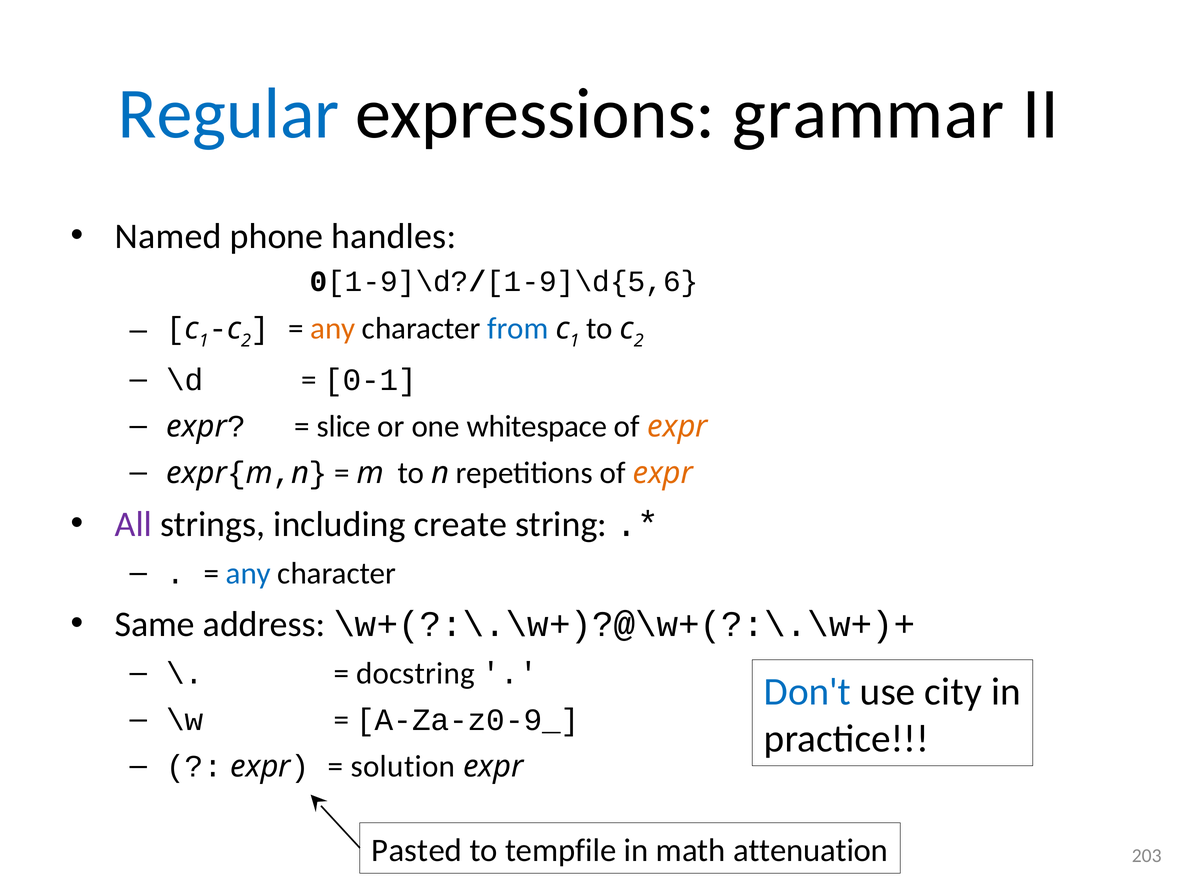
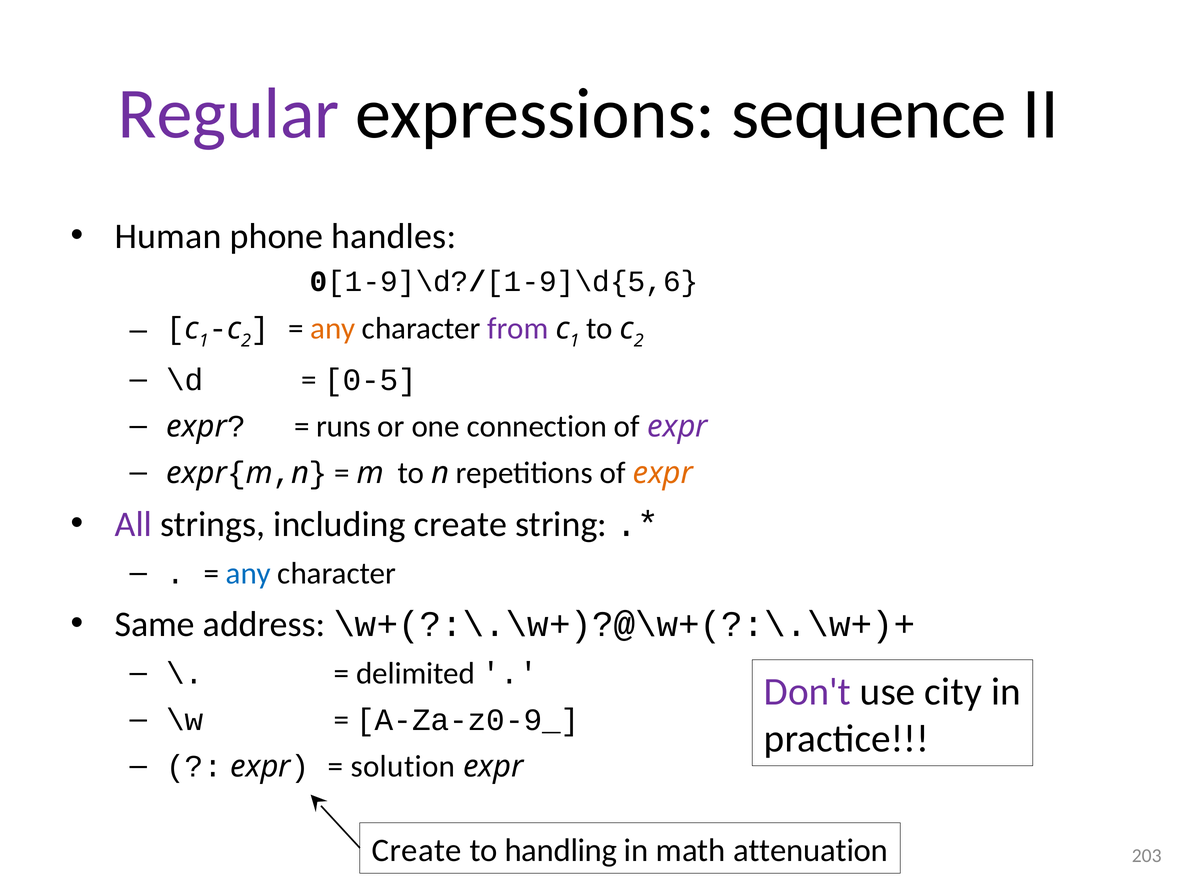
Regular colour: blue -> purple (229, 114)
grammar: grammar -> sequence (869, 114)
Named: Named -> Human (168, 236)
from colour: blue -> purple (518, 328)
0-1: 0-1 -> 0-5 (371, 380)
slice: slice -> runs (344, 426)
whitespace: whitespace -> connection (537, 426)
expr colour: orange -> purple (678, 426)
docstring: docstring -> delimited (416, 673)
Don't colour: blue -> purple (808, 691)
Pasted: Pasted -> Create (417, 850)
tempfile: tempfile -> handling (561, 850)
